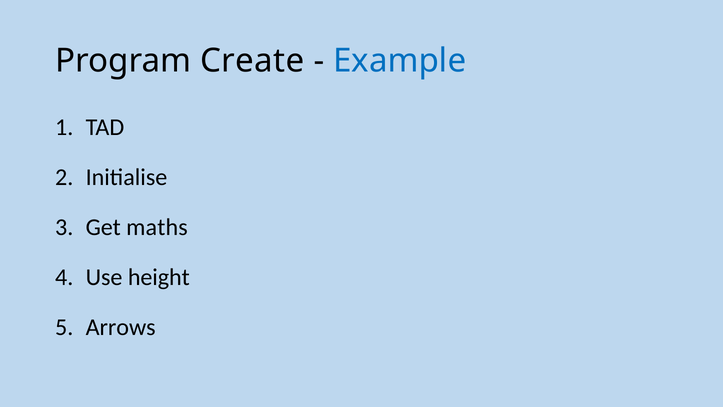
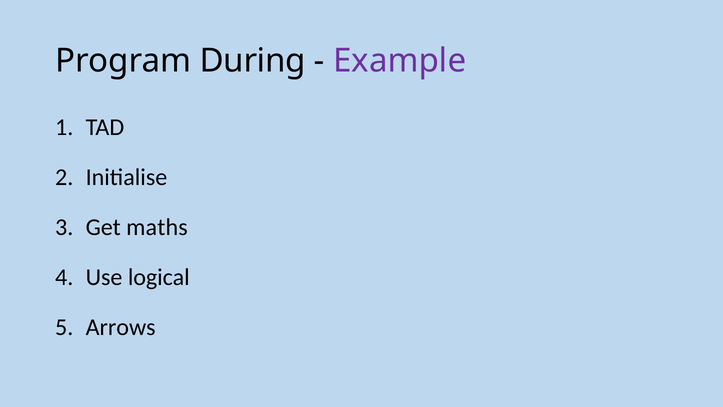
Create: Create -> During (253, 61)
Example colour: blue -> purple (400, 61)
height: height -> logical (159, 277)
